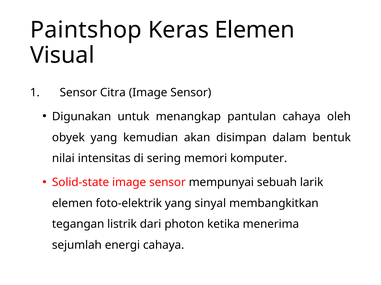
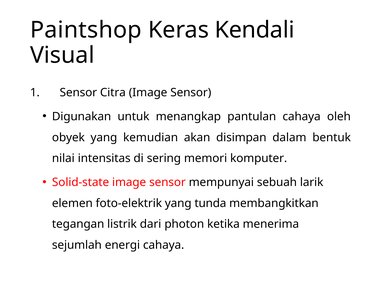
Keras Elemen: Elemen -> Kendali (255, 30)
sinyal: sinyal -> tunda (210, 204)
